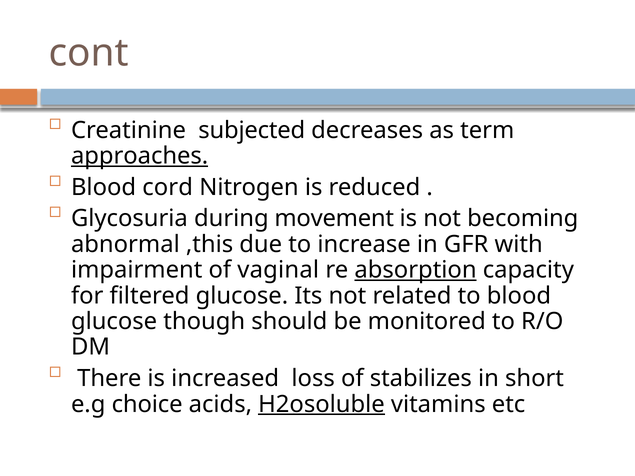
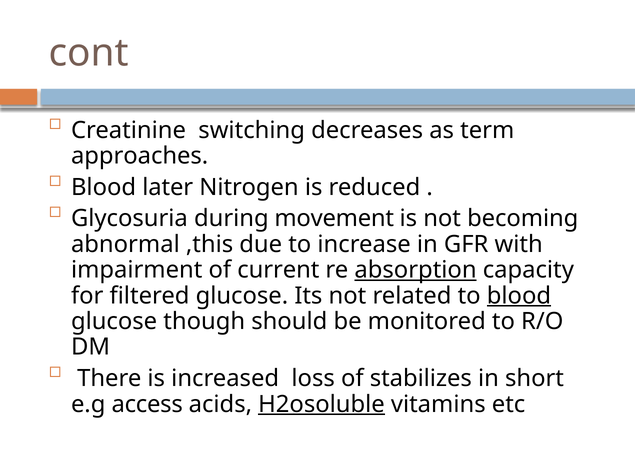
subjected: subjected -> switching (252, 130)
approaches underline: present -> none (140, 156)
cord: cord -> later (168, 187)
vaginal: vaginal -> current (278, 270)
blood underline: none -> present (519, 296)
choice: choice -> access (147, 404)
